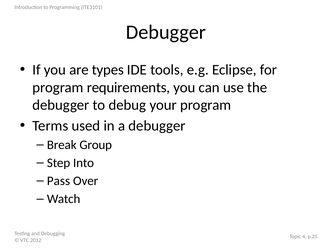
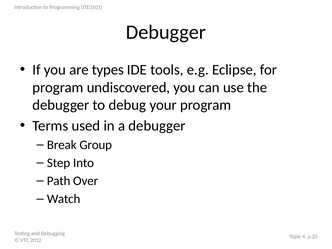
requirements: requirements -> undiscovered (128, 87)
Pass: Pass -> Path (59, 181)
